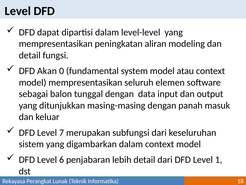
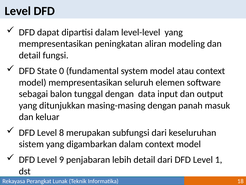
Akan: Akan -> State (47, 71)
7: 7 -> 8 (62, 132)
6: 6 -> 9 (62, 159)
